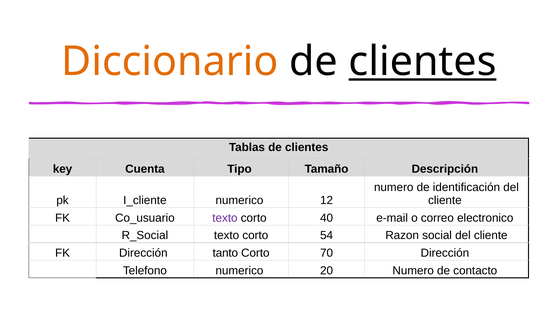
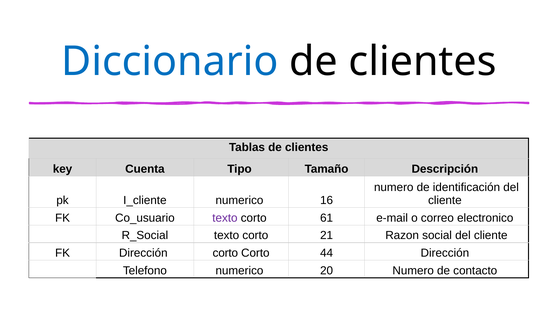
Diccionario colour: orange -> blue (170, 62)
clientes underline: present -> none (423, 62)
12: 12 -> 16 (327, 200)
40: 40 -> 61 (327, 218)
54: 54 -> 21 (327, 235)
Dirección tanto: tanto -> corto (225, 253)
70: 70 -> 44 (327, 253)
